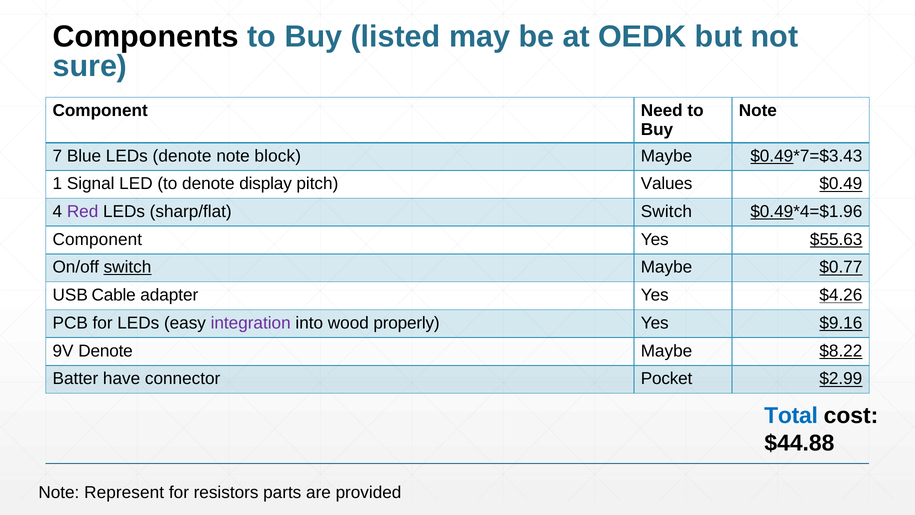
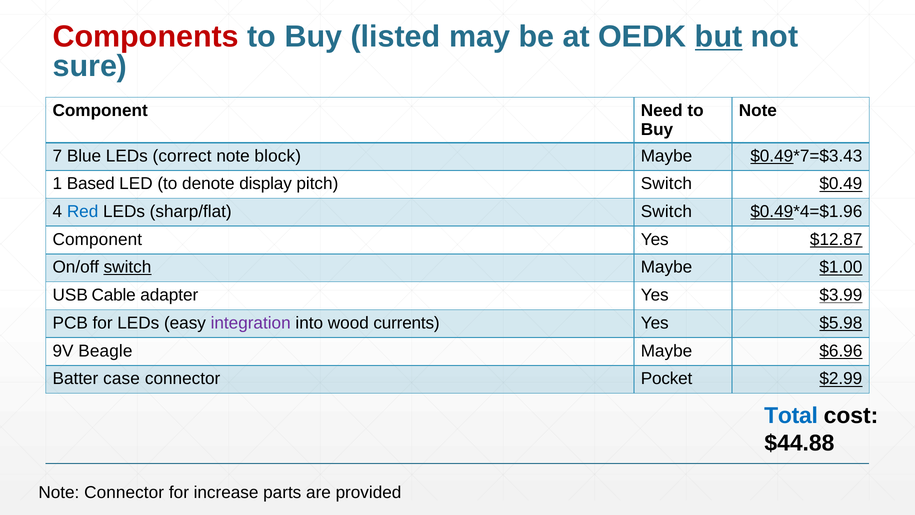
Components colour: black -> red (146, 37)
but underline: none -> present (719, 37)
LEDs denote: denote -> correct (182, 156)
Signal: Signal -> Based (91, 184)
pitch Values: Values -> Switch (666, 184)
Red colour: purple -> blue (83, 212)
$55.63: $55.63 -> $12.87 (836, 239)
$0.77: $0.77 -> $1.00 (841, 267)
$4.26: $4.26 -> $3.99 (841, 295)
properly: properly -> currents (407, 323)
$9.16: $9.16 -> $5.98 (841, 323)
9V Denote: Denote -> Beagle (105, 351)
$8.22: $8.22 -> $6.96 (841, 351)
have: have -> case (122, 378)
Note Represent: Represent -> Connector (124, 492)
resistors: resistors -> increase (226, 492)
